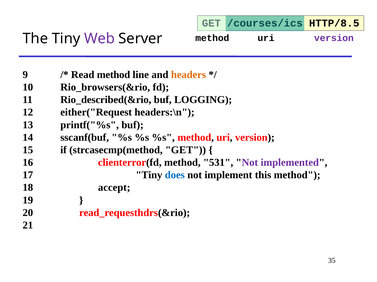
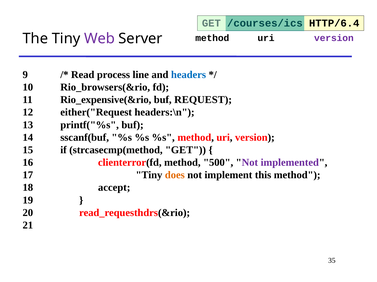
HTTP/8.5: HTTP/8.5 -> HTTP/6.4 (334, 23)
Read method: method -> process (113, 75)
headers colour: orange -> blue (189, 75)
Rio_described(&rio: Rio_described(&rio -> Rio_expensive(&rio (106, 100)
LOGGING: LOGGING -> REQUEST (203, 100)
531: 531 -> 500 (218, 163)
does colour: blue -> orange (175, 175)
